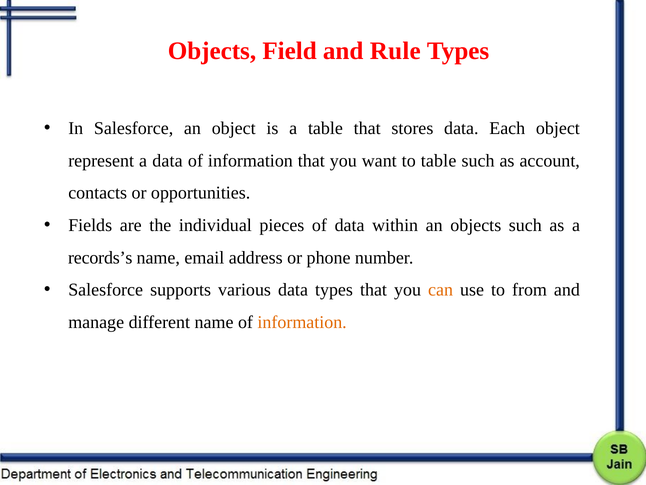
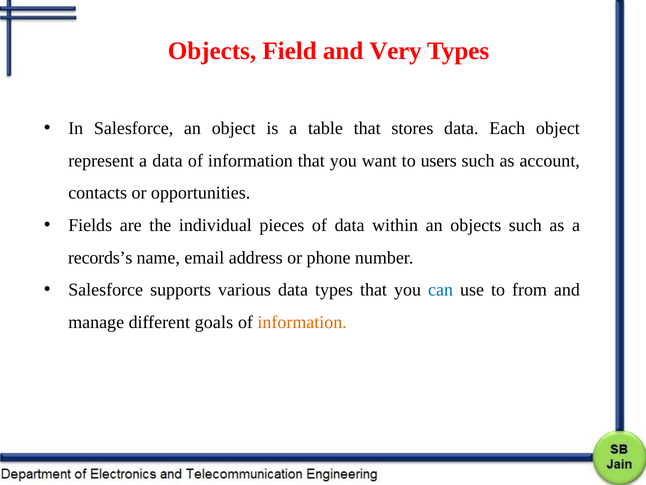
Rule: Rule -> Very (396, 51)
to table: table -> users (439, 161)
can colour: orange -> blue (441, 290)
different name: name -> goals (214, 322)
